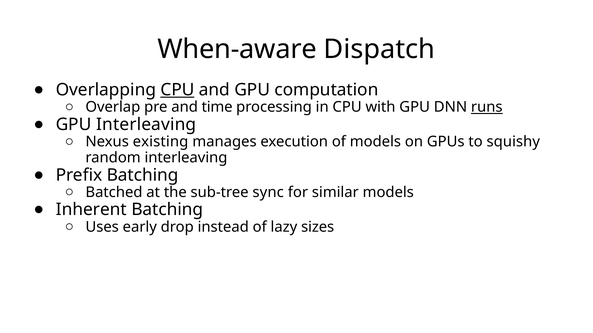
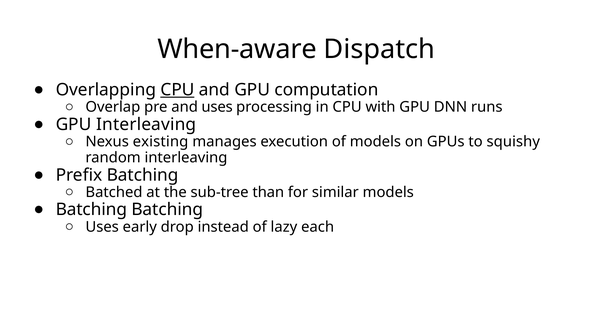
and time: time -> uses (217, 107)
runs underline: present -> none (487, 107)
sync: sync -> than (268, 193)
Inherent: Inherent -> Batching (91, 210)
sizes: sizes -> each (318, 227)
